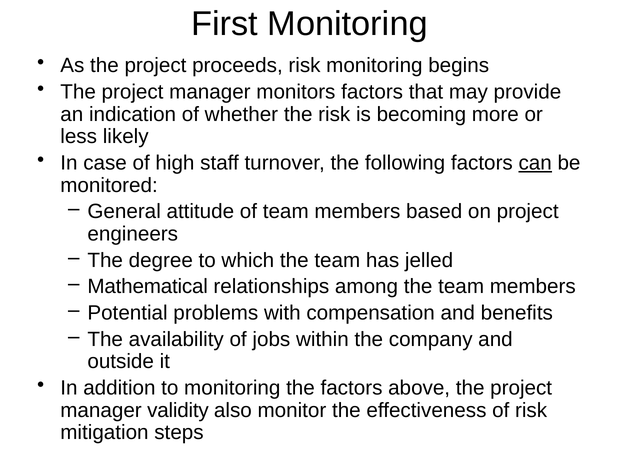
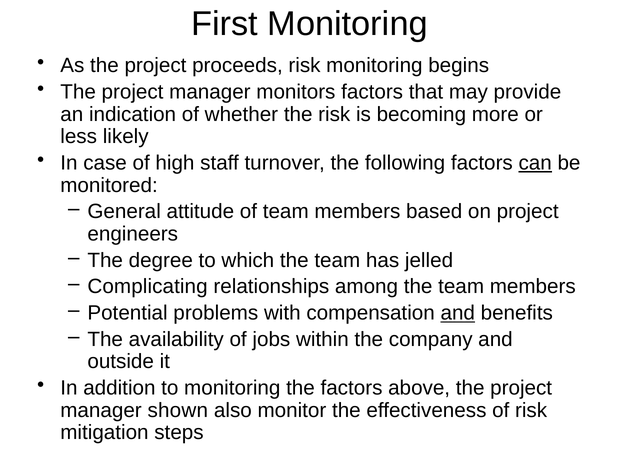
Mathematical: Mathematical -> Complicating (148, 287)
and underline: none -> present (458, 313)
validity: validity -> shown (178, 411)
